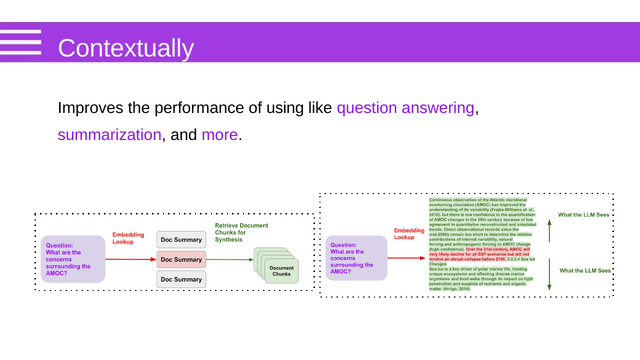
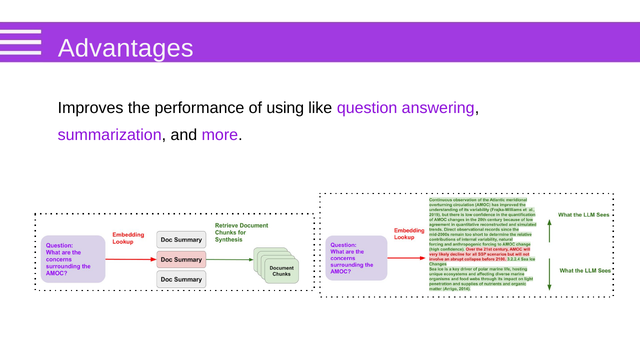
Contextually: Contextually -> Advantages (126, 48)
